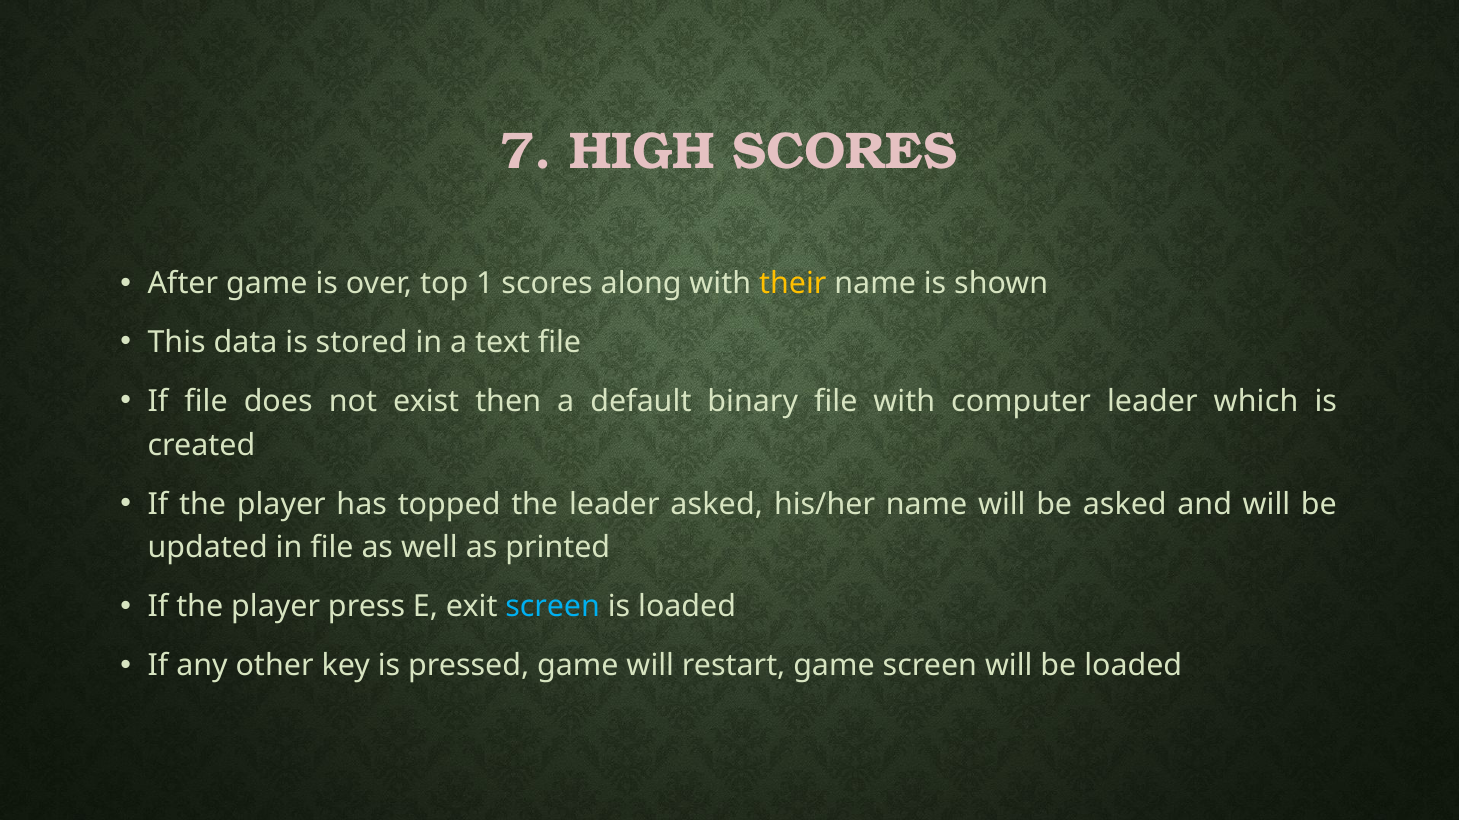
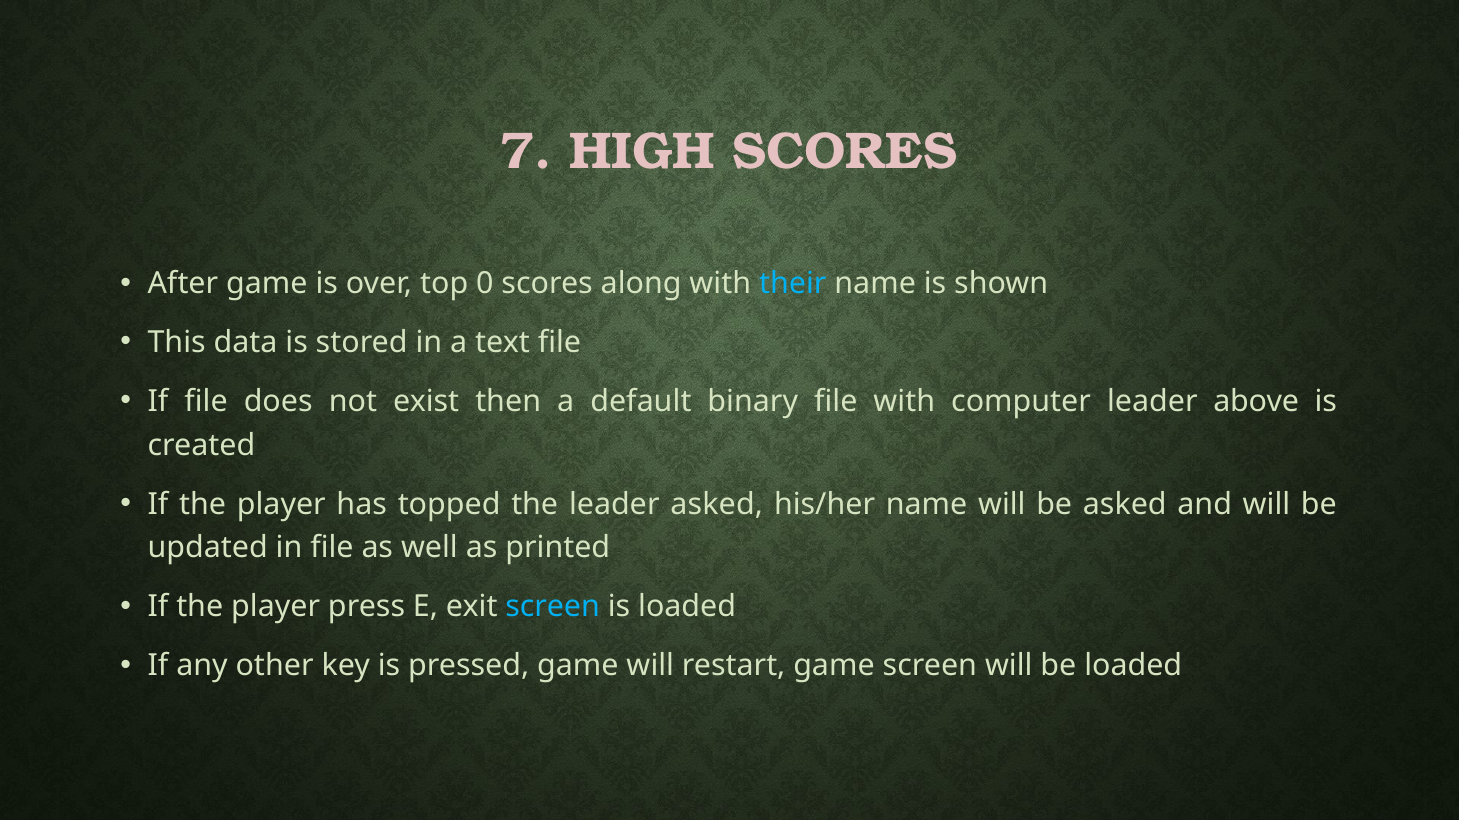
1: 1 -> 0 (485, 284)
their colour: yellow -> light blue (793, 284)
which: which -> above (1256, 402)
